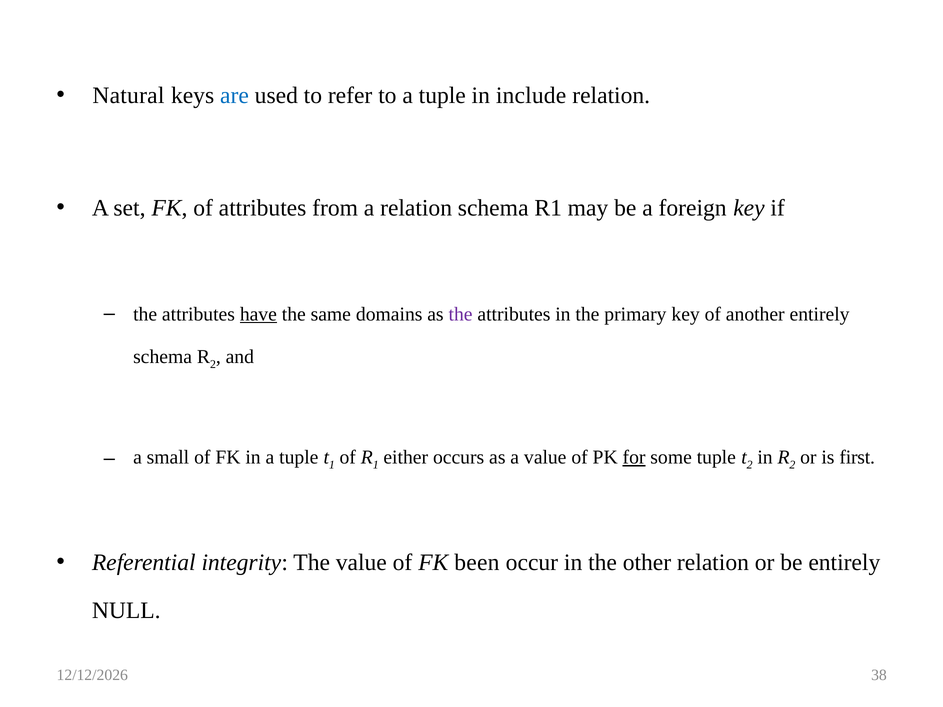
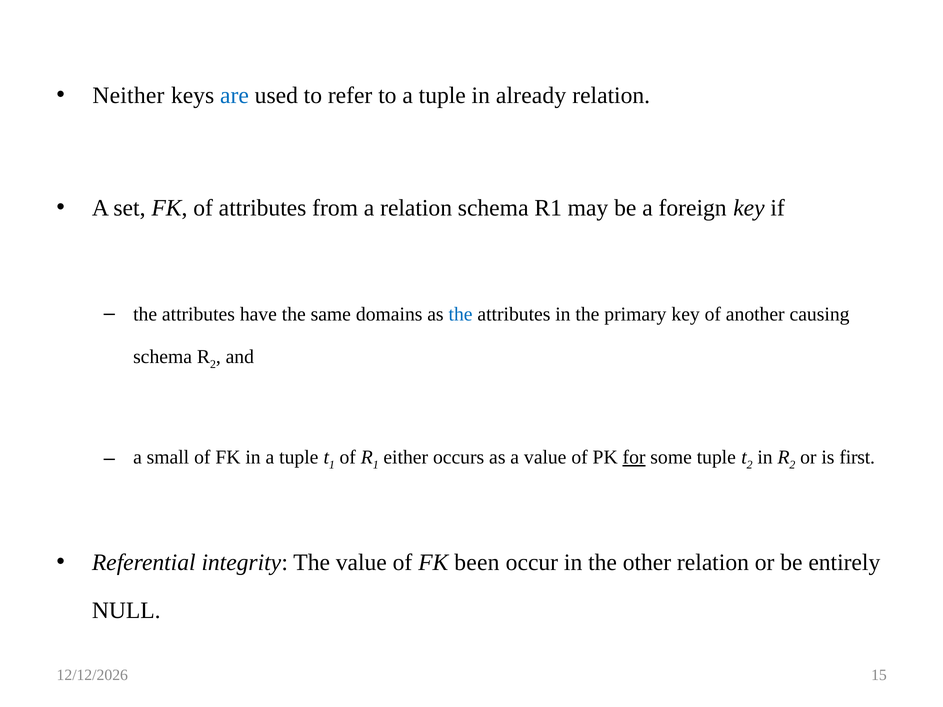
Natural: Natural -> Neither (128, 95)
include: include -> already (531, 95)
have underline: present -> none (258, 314)
the colour: purple -> blue (461, 314)
another entirely: entirely -> causing (820, 314)
38: 38 -> 15 (879, 675)
